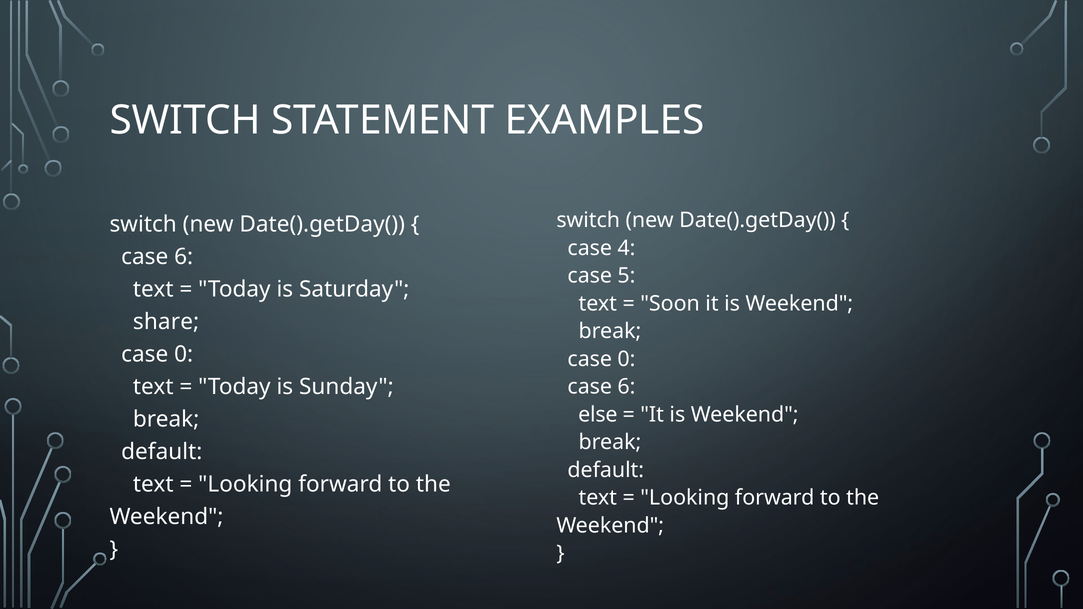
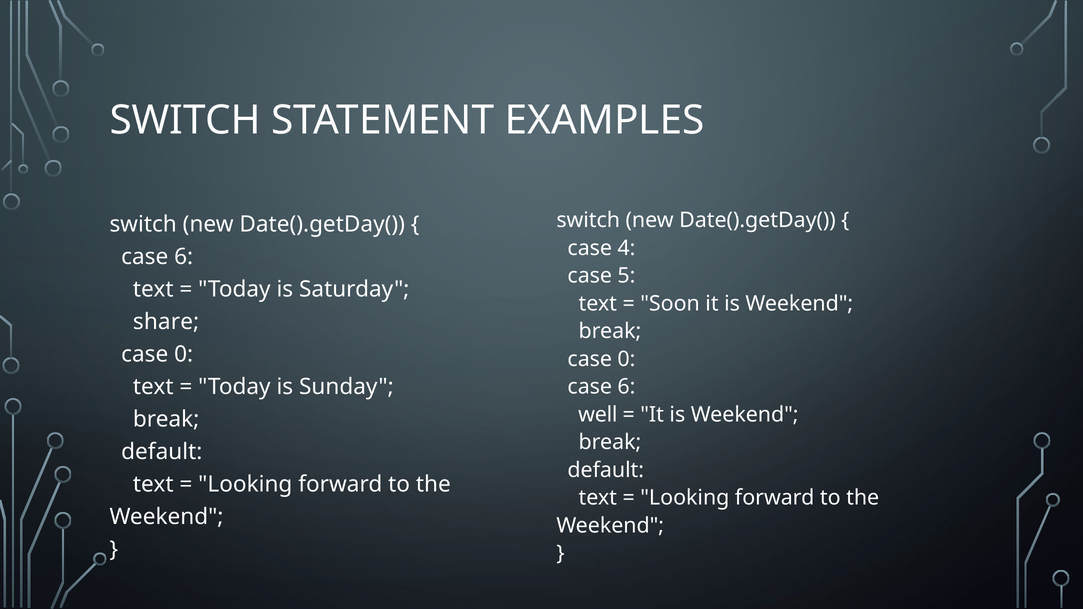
else: else -> well (598, 415)
